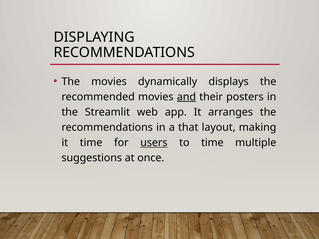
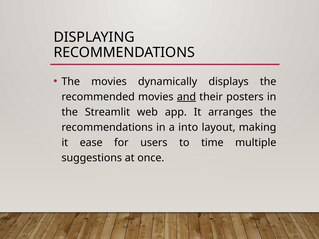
that: that -> into (188, 128)
it time: time -> ease (91, 143)
users underline: present -> none (154, 143)
